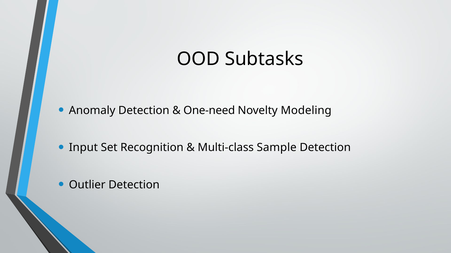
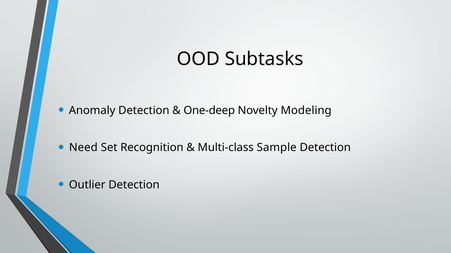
One-need: One-need -> One-deep (209, 111)
Input: Input -> Need (83, 148)
